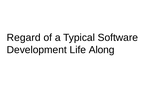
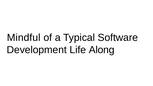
Regard: Regard -> Mindful (24, 38)
